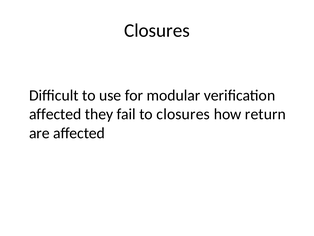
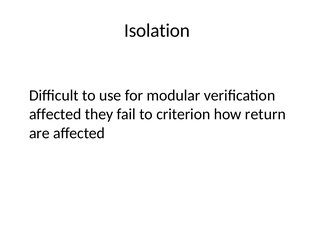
Closures: Closures -> Isolation (157, 30)
to closures: closures -> criterion (183, 114)
